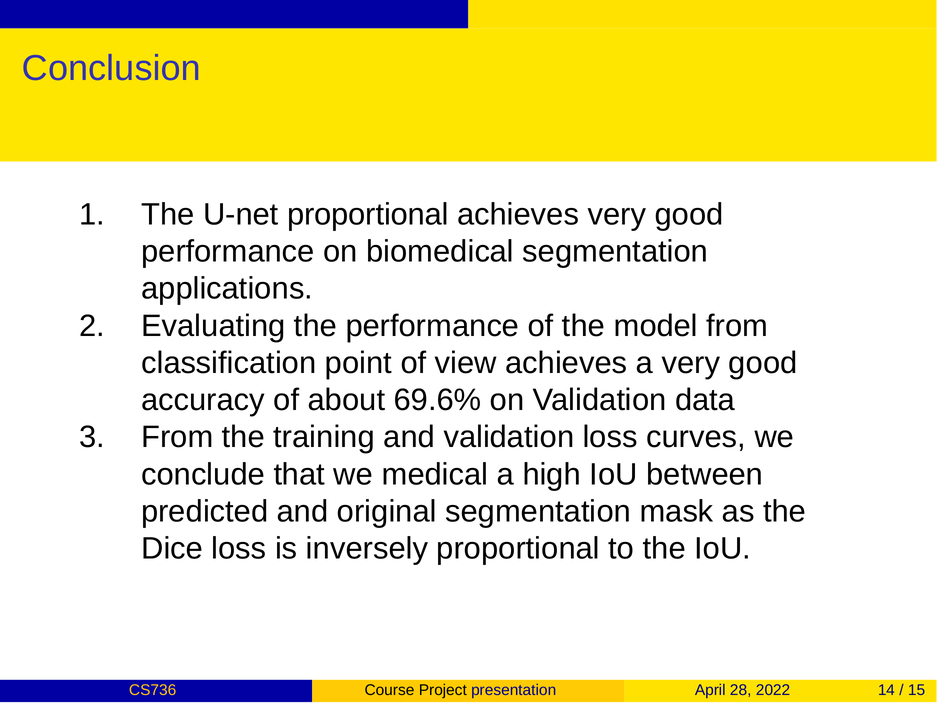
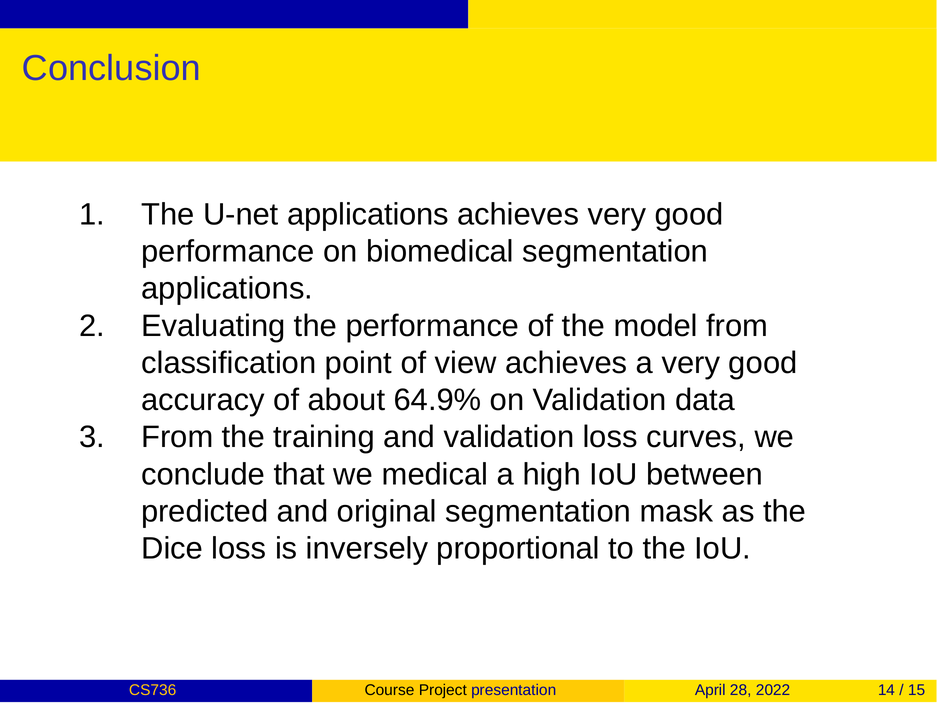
U-net proportional: proportional -> applications (368, 214)
69.6%: 69.6% -> 64.9% (438, 400)
